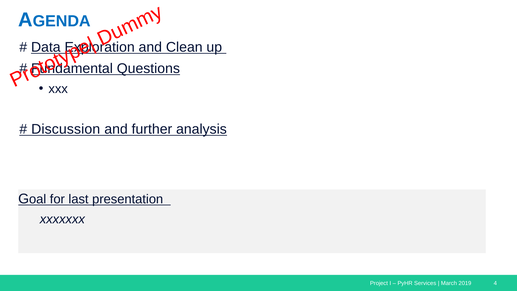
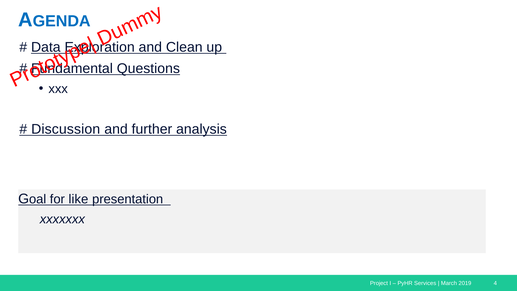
last: last -> like (78, 199)
